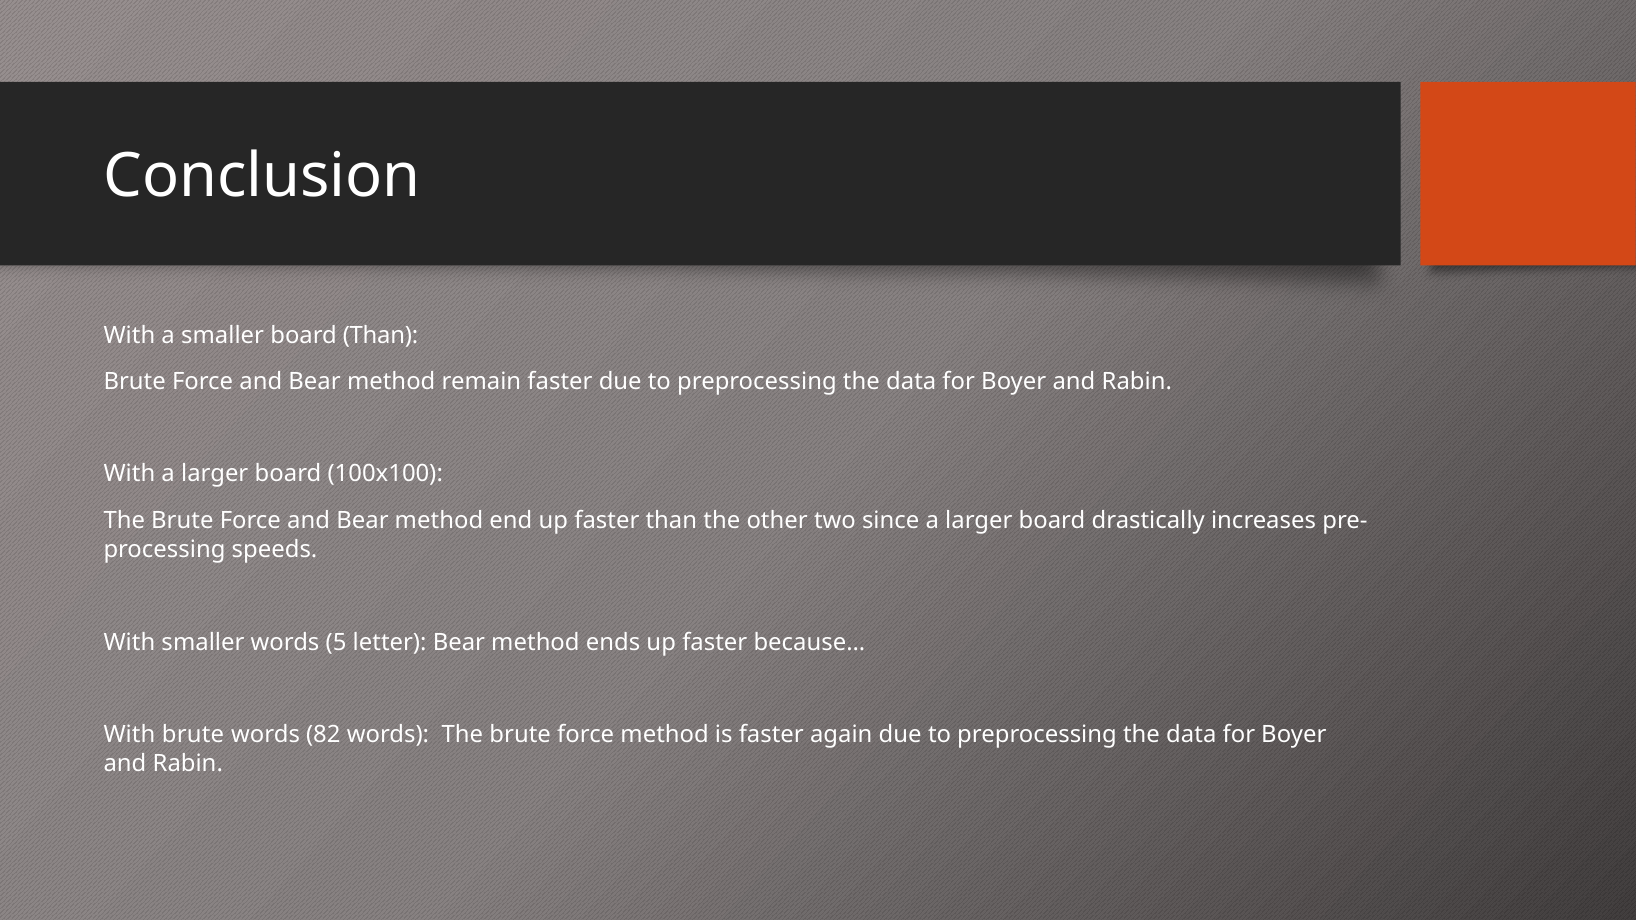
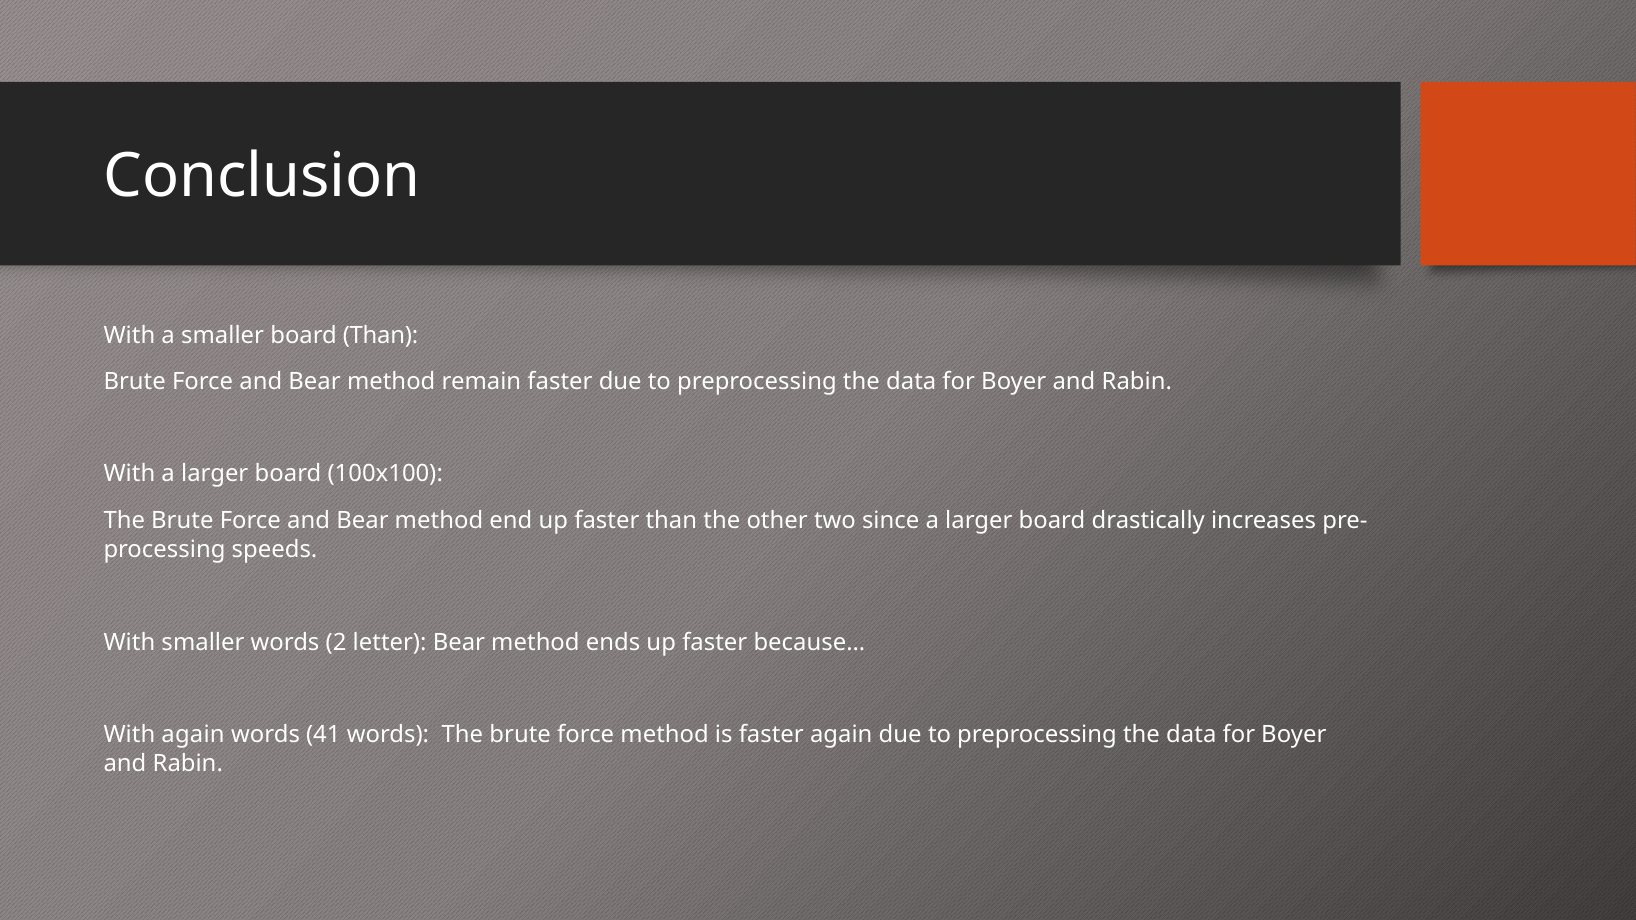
5: 5 -> 2 (336, 642)
With brute: brute -> again (193, 735)
82: 82 -> 41 (323, 735)
